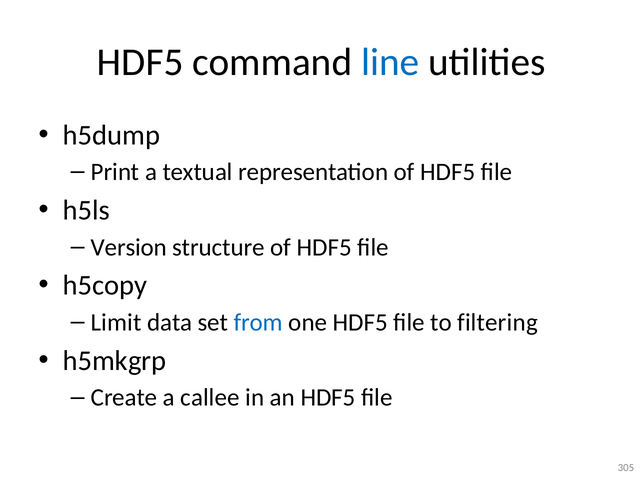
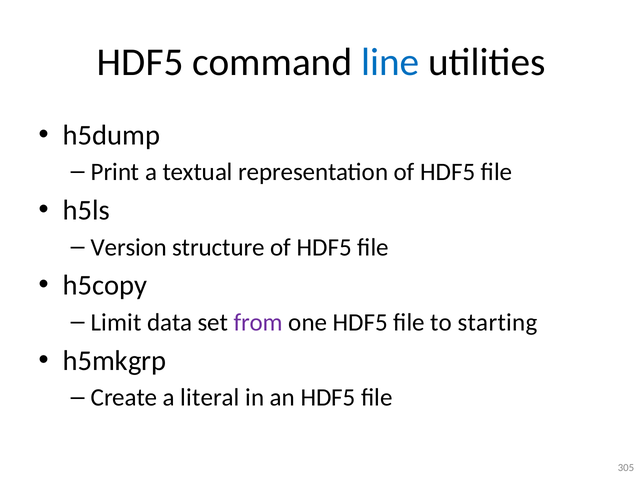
from colour: blue -> purple (258, 322)
filtering: filtering -> starting (498, 322)
callee: callee -> literal (210, 397)
